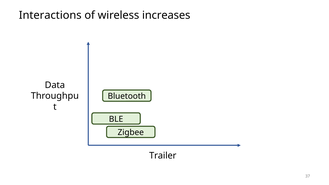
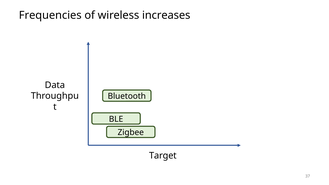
Interactions: Interactions -> Frequencies (50, 15)
Trailer: Trailer -> Target (163, 156)
